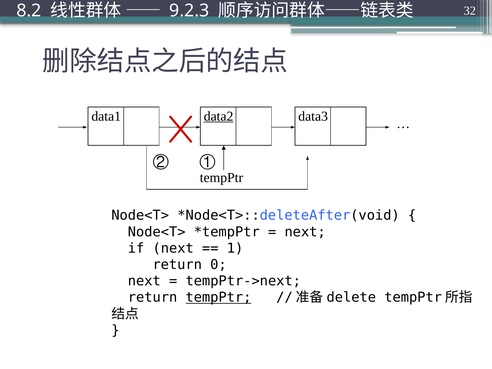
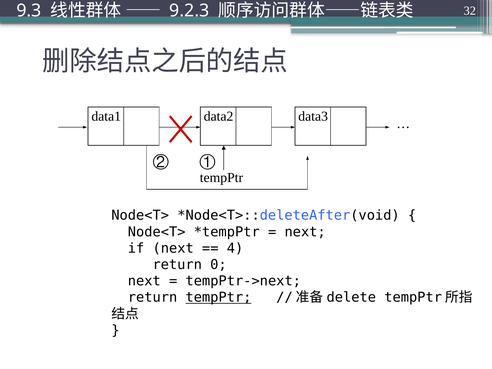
8.2: 8.2 -> 9.3 (29, 11)
data2 underline: present -> none (219, 116)
1: 1 -> 4 (235, 248)
